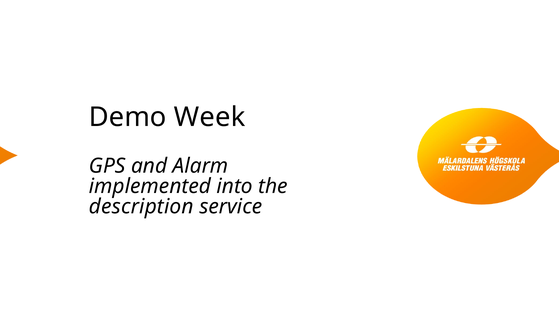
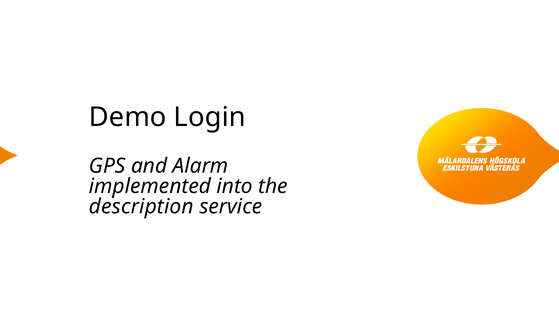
Week: Week -> Login (210, 117)
